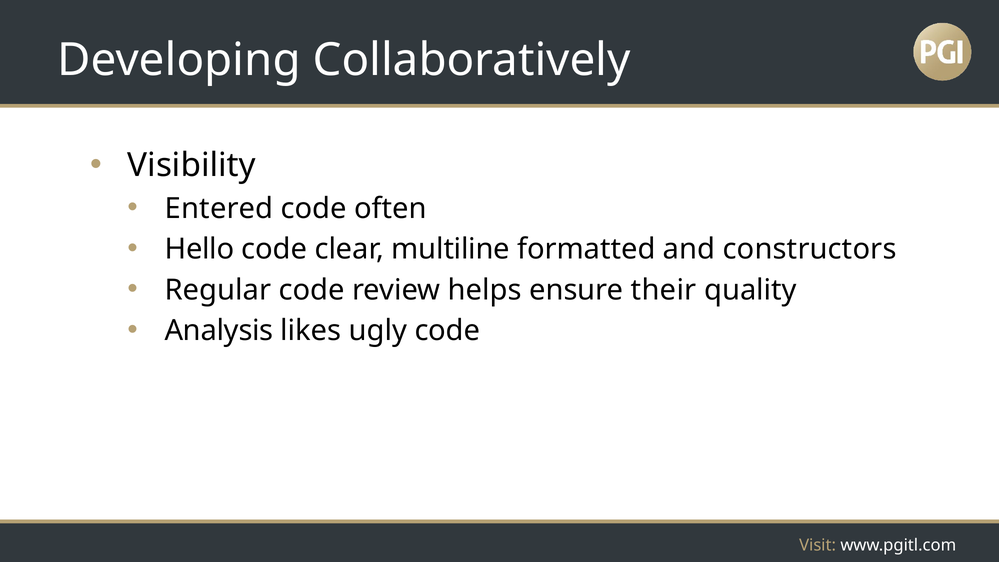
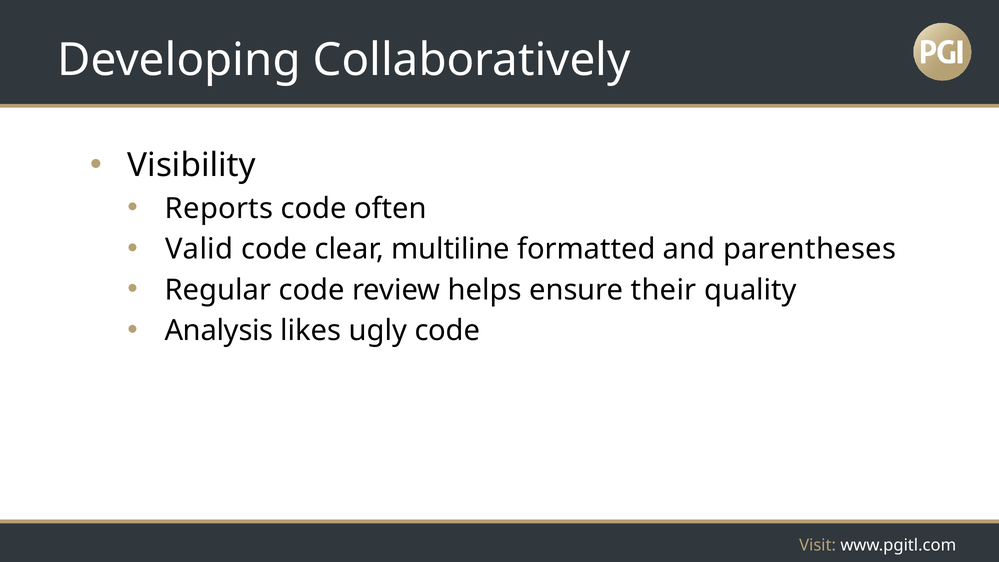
Entered: Entered -> Reports (219, 208)
Hello: Hello -> Valid (199, 249)
constructors: constructors -> parentheses (810, 249)
